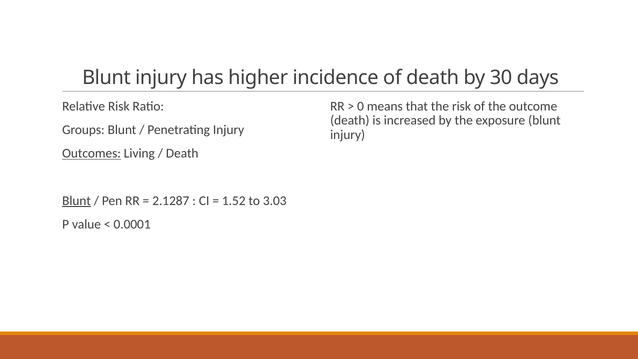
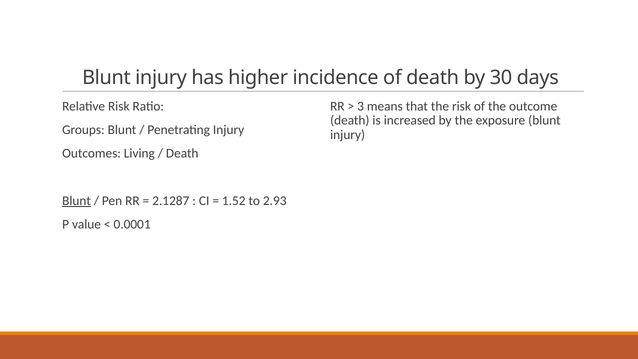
0: 0 -> 3 (361, 106)
Outcomes underline: present -> none (92, 153)
3.03: 3.03 -> 2.93 (275, 201)
